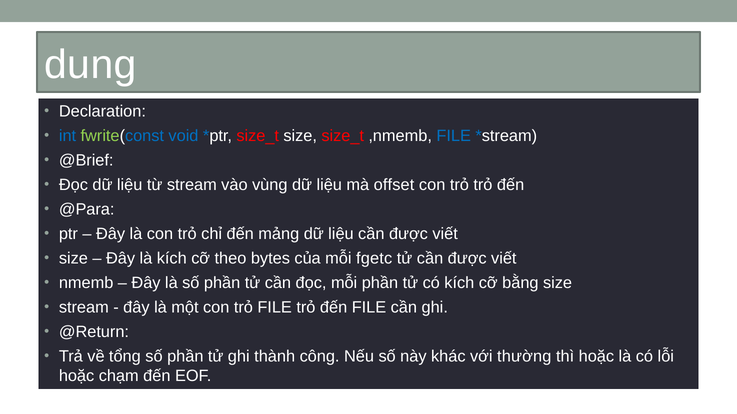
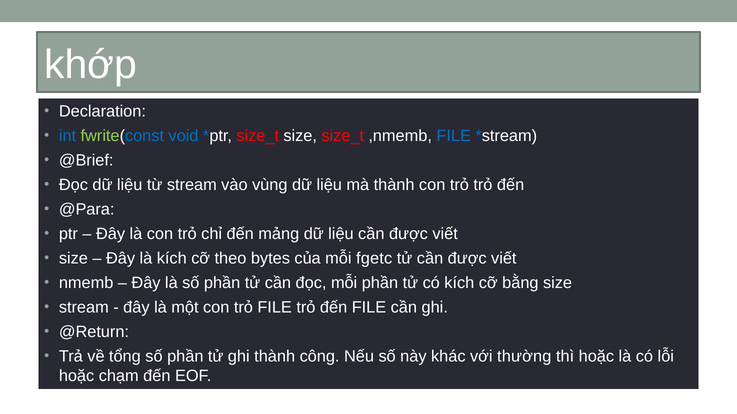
dung: dung -> khớp (91, 65)
mà offset: offset -> thành (394, 185)
